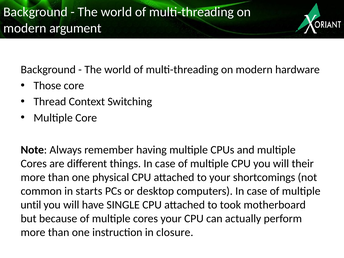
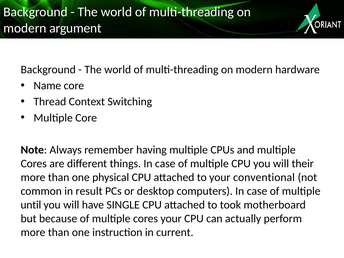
Those: Those -> Name (47, 86)
shortcomings: shortcomings -> conventional (264, 177)
starts: starts -> result (89, 191)
closure: closure -> current (175, 232)
